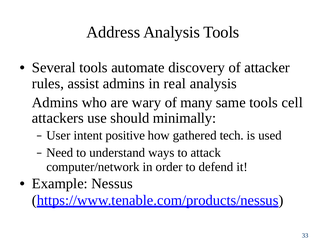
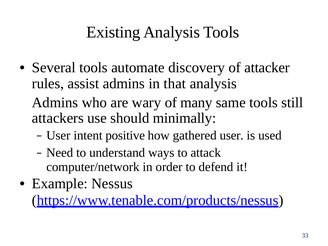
Address: Address -> Existing (113, 32)
real: real -> that (175, 83)
cell: cell -> still (292, 103)
gathered tech: tech -> user (232, 135)
